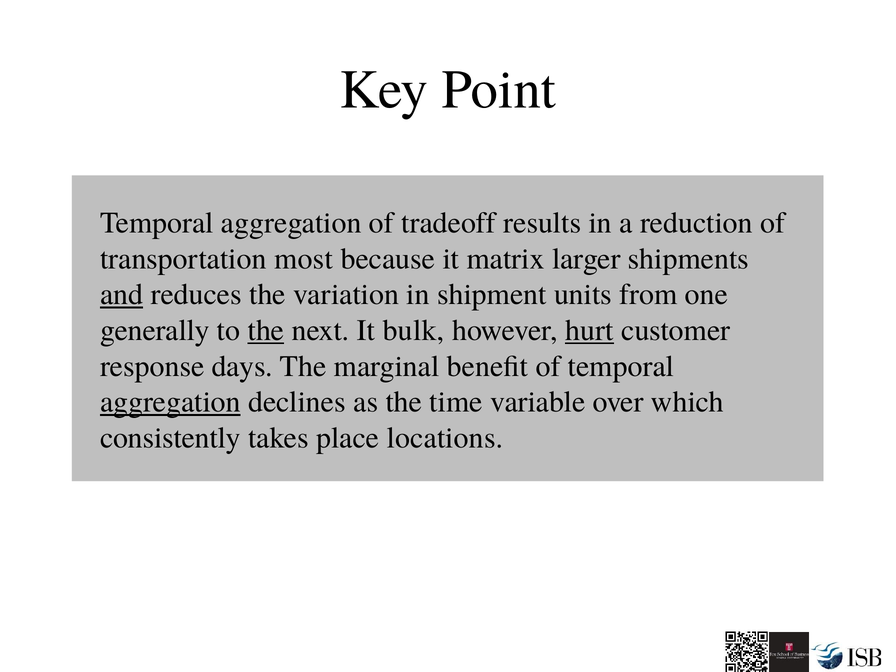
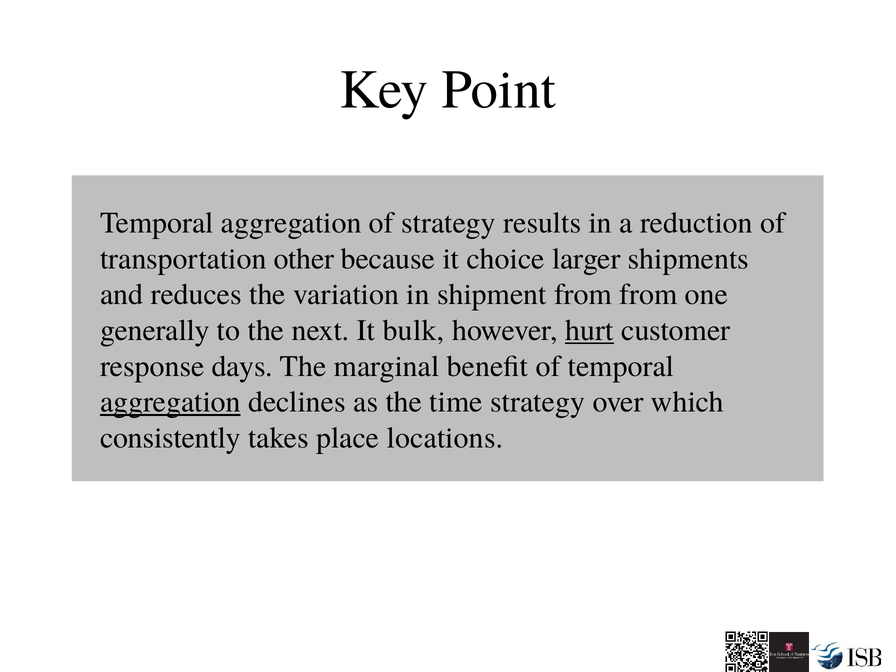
of tradeoff: tradeoff -> strategy (449, 223)
most: most -> other (304, 259)
matrix: matrix -> choice (506, 259)
and underline: present -> none (122, 295)
shipment units: units -> from (583, 295)
the underline: present -> none (266, 330)
time variable: variable -> strategy (538, 402)
